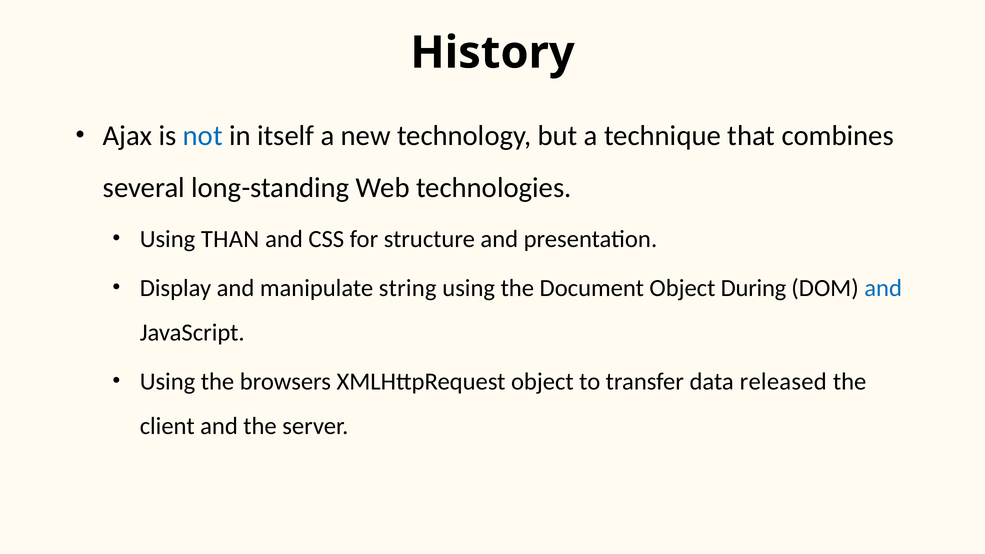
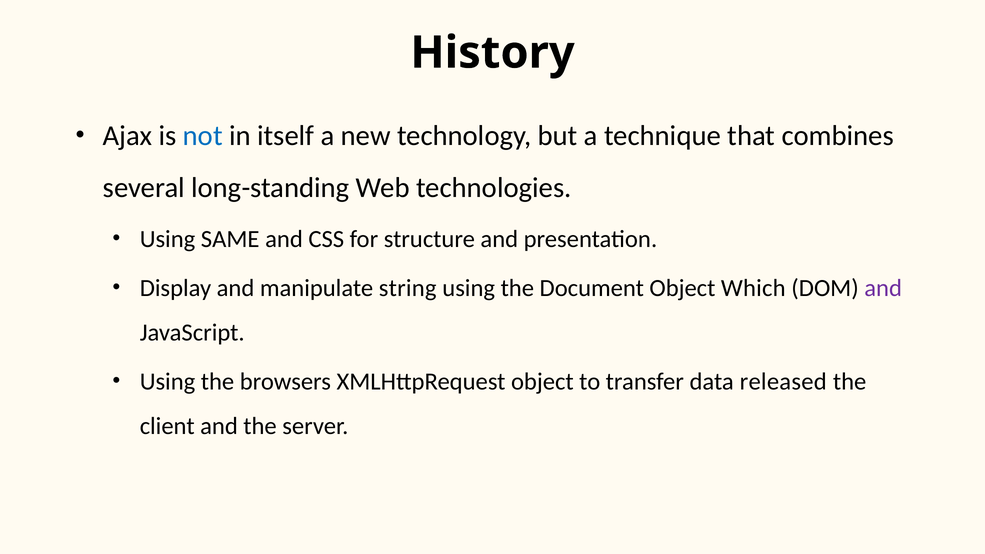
THAN: THAN -> SAME (230, 239)
During: During -> Which (753, 288)
and colour: blue -> purple (883, 288)
